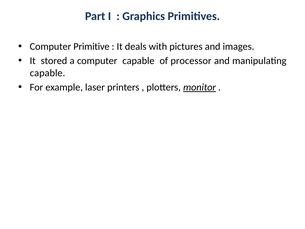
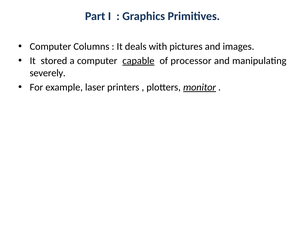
Primitive: Primitive -> Columns (91, 46)
capable underline: none -> present (138, 61)
capable: capable -> severely (48, 73)
